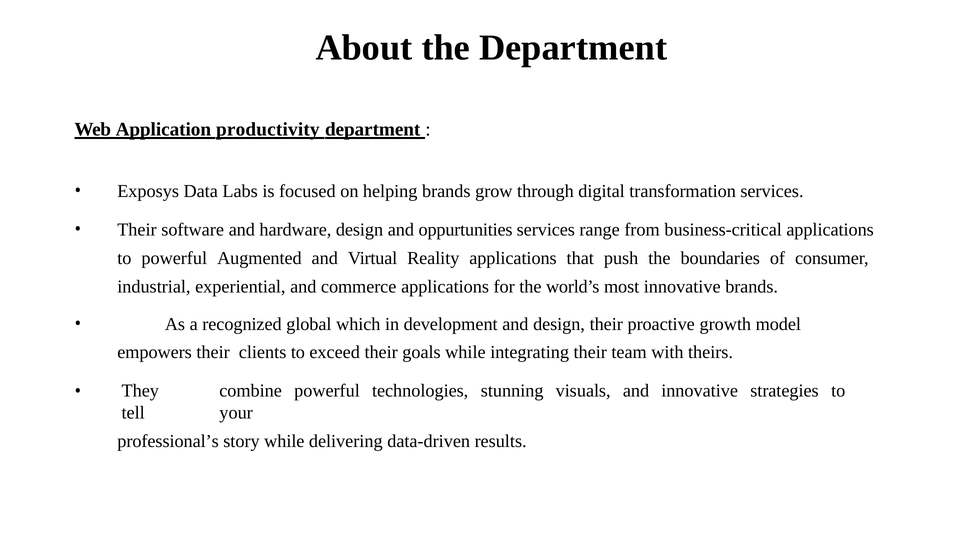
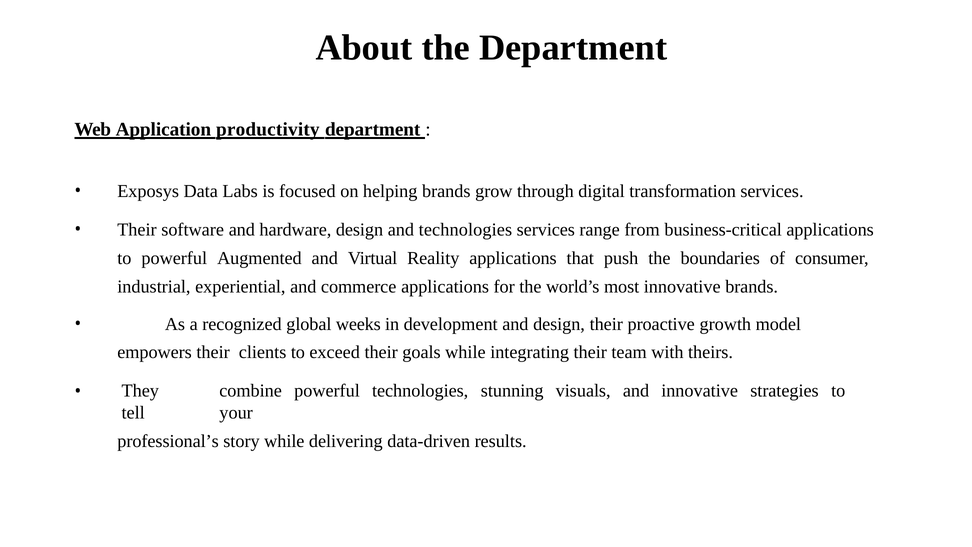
and oppurtunities: oppurtunities -> technologies (465, 230)
which: which -> weeks (358, 324)
